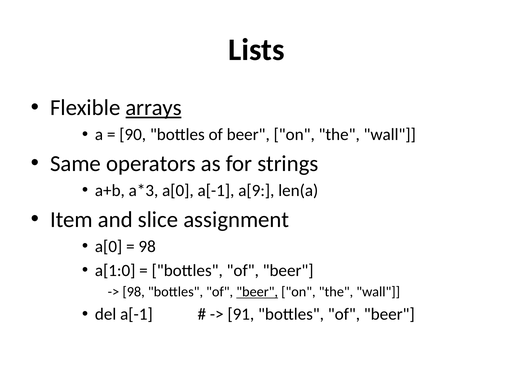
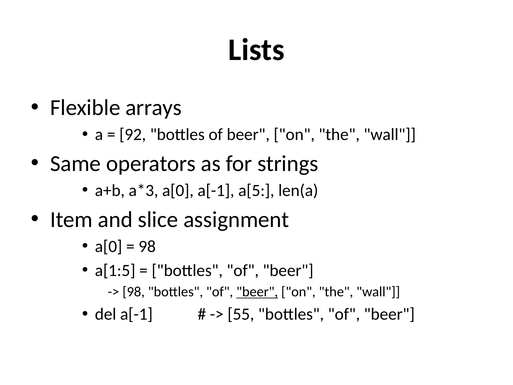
arrays underline: present -> none (154, 108)
90: 90 -> 92 (133, 135)
a[9: a[9 -> a[5 (256, 190)
a[1:0: a[1:0 -> a[1:5 (115, 270)
91: 91 -> 55 (241, 314)
